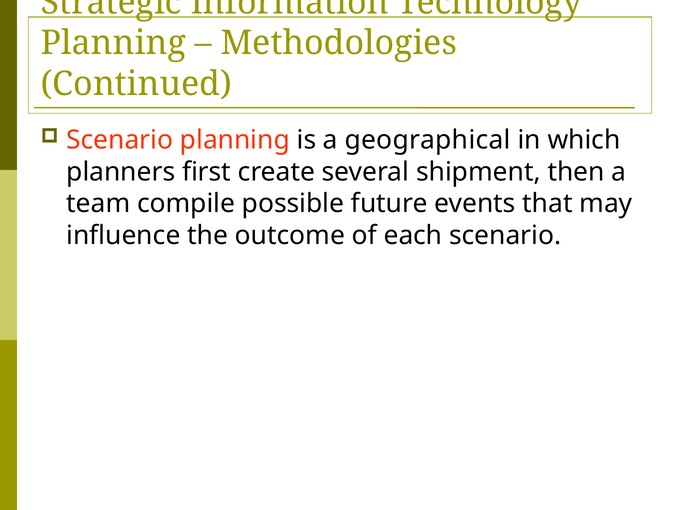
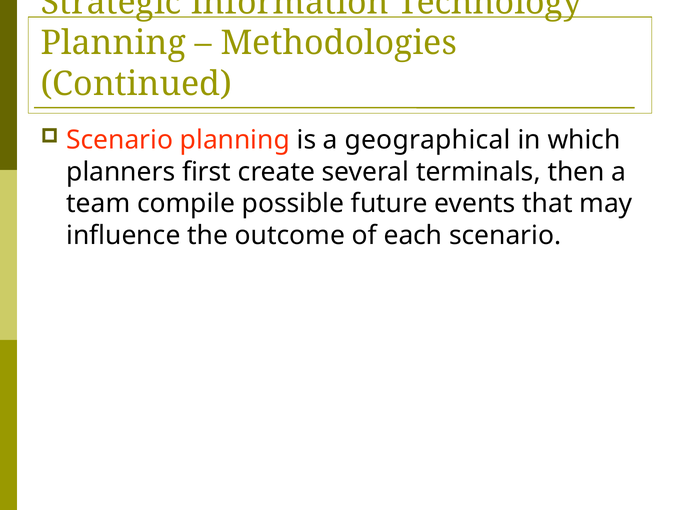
shipment: shipment -> terminals (478, 172)
